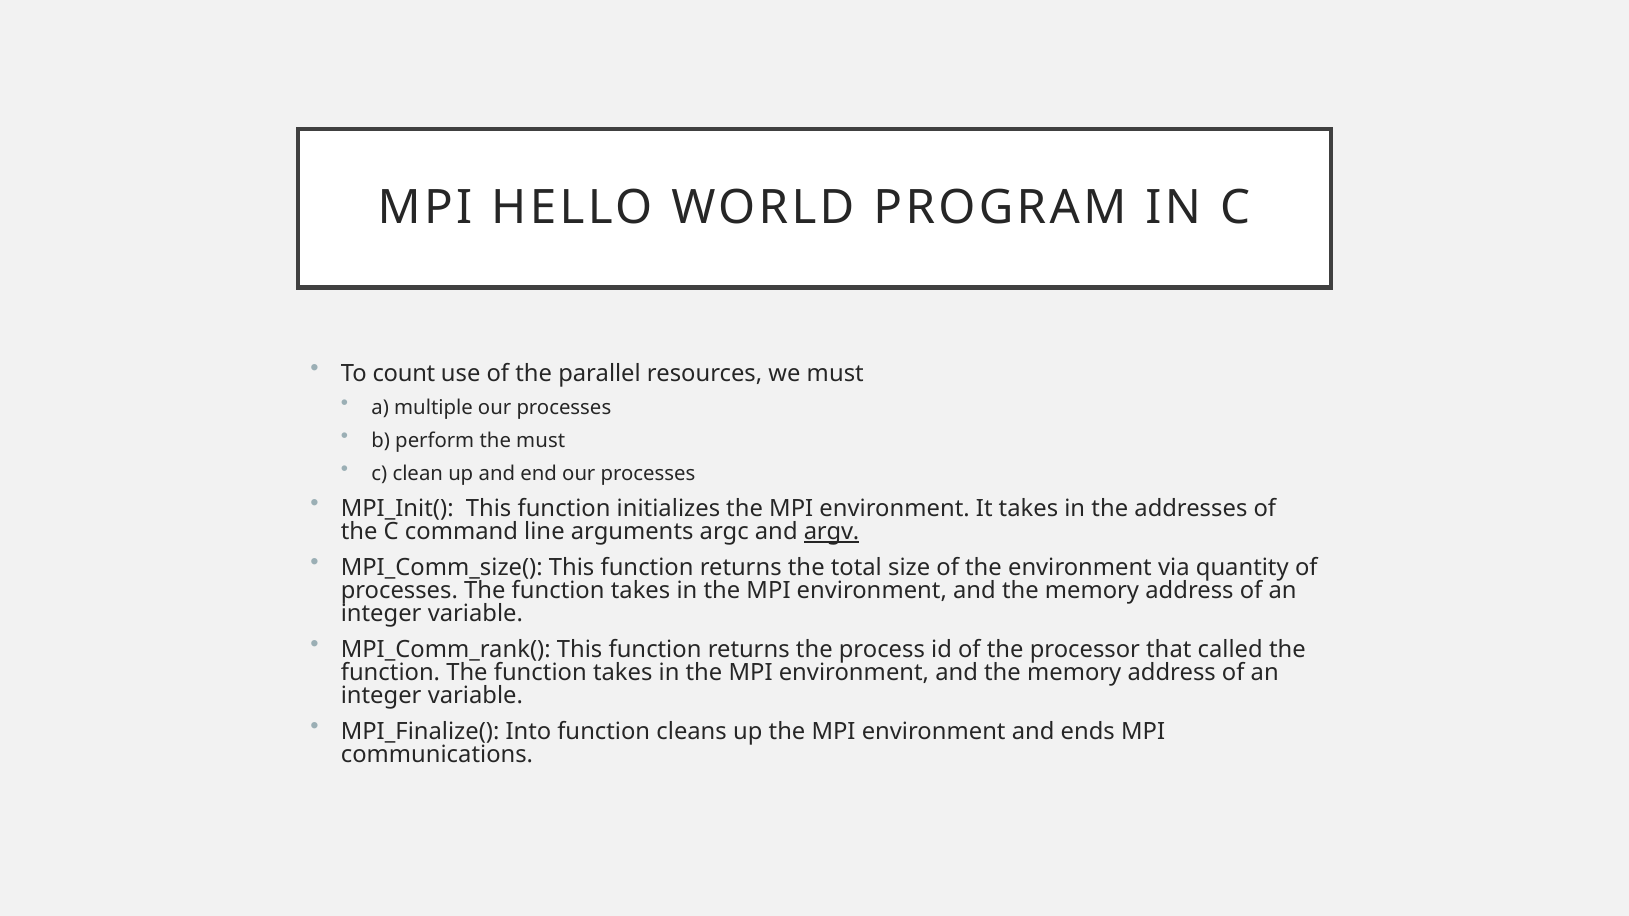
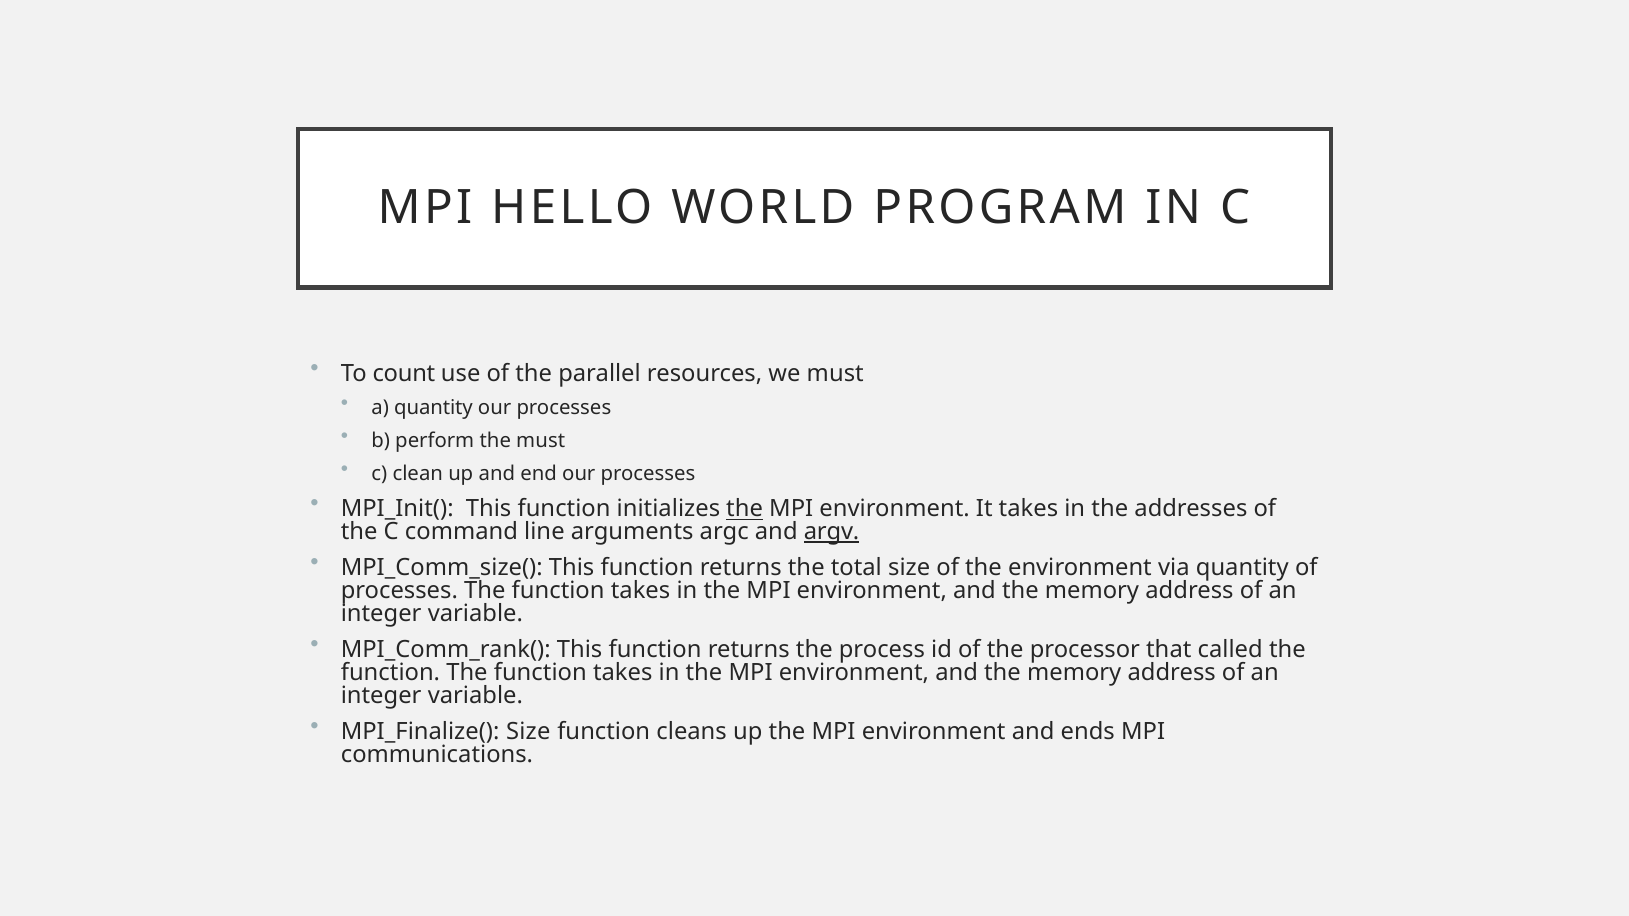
a multiple: multiple -> quantity (434, 408)
the underline: none -> present (745, 509)
MPI_Finalize( Into: Into -> Size (528, 732)
